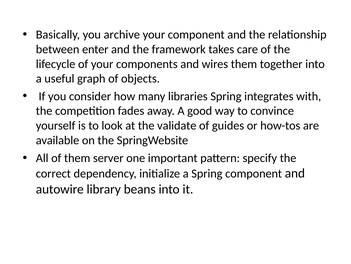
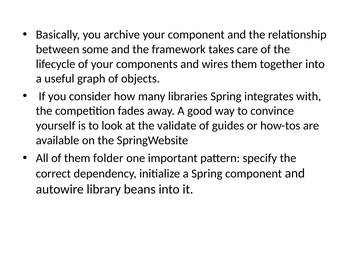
enter: enter -> some (95, 49)
server: server -> folder (108, 158)
